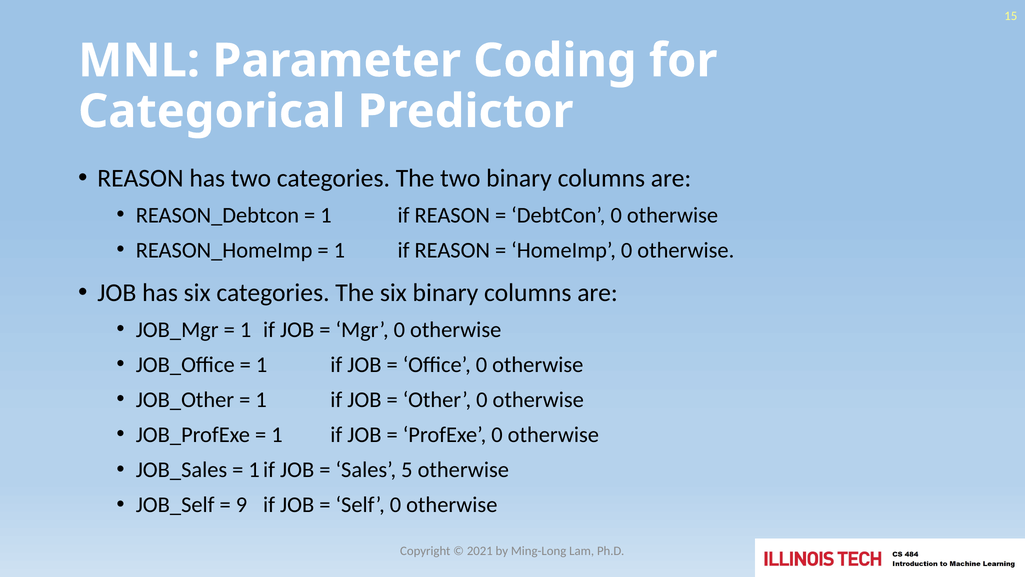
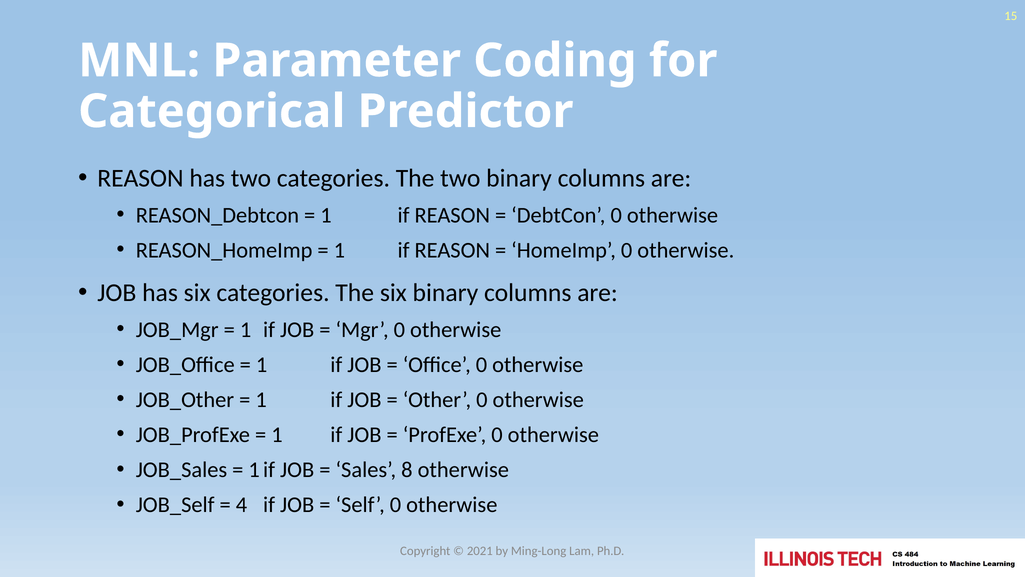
5: 5 -> 8 (407, 470)
9: 9 -> 4 (241, 505)
